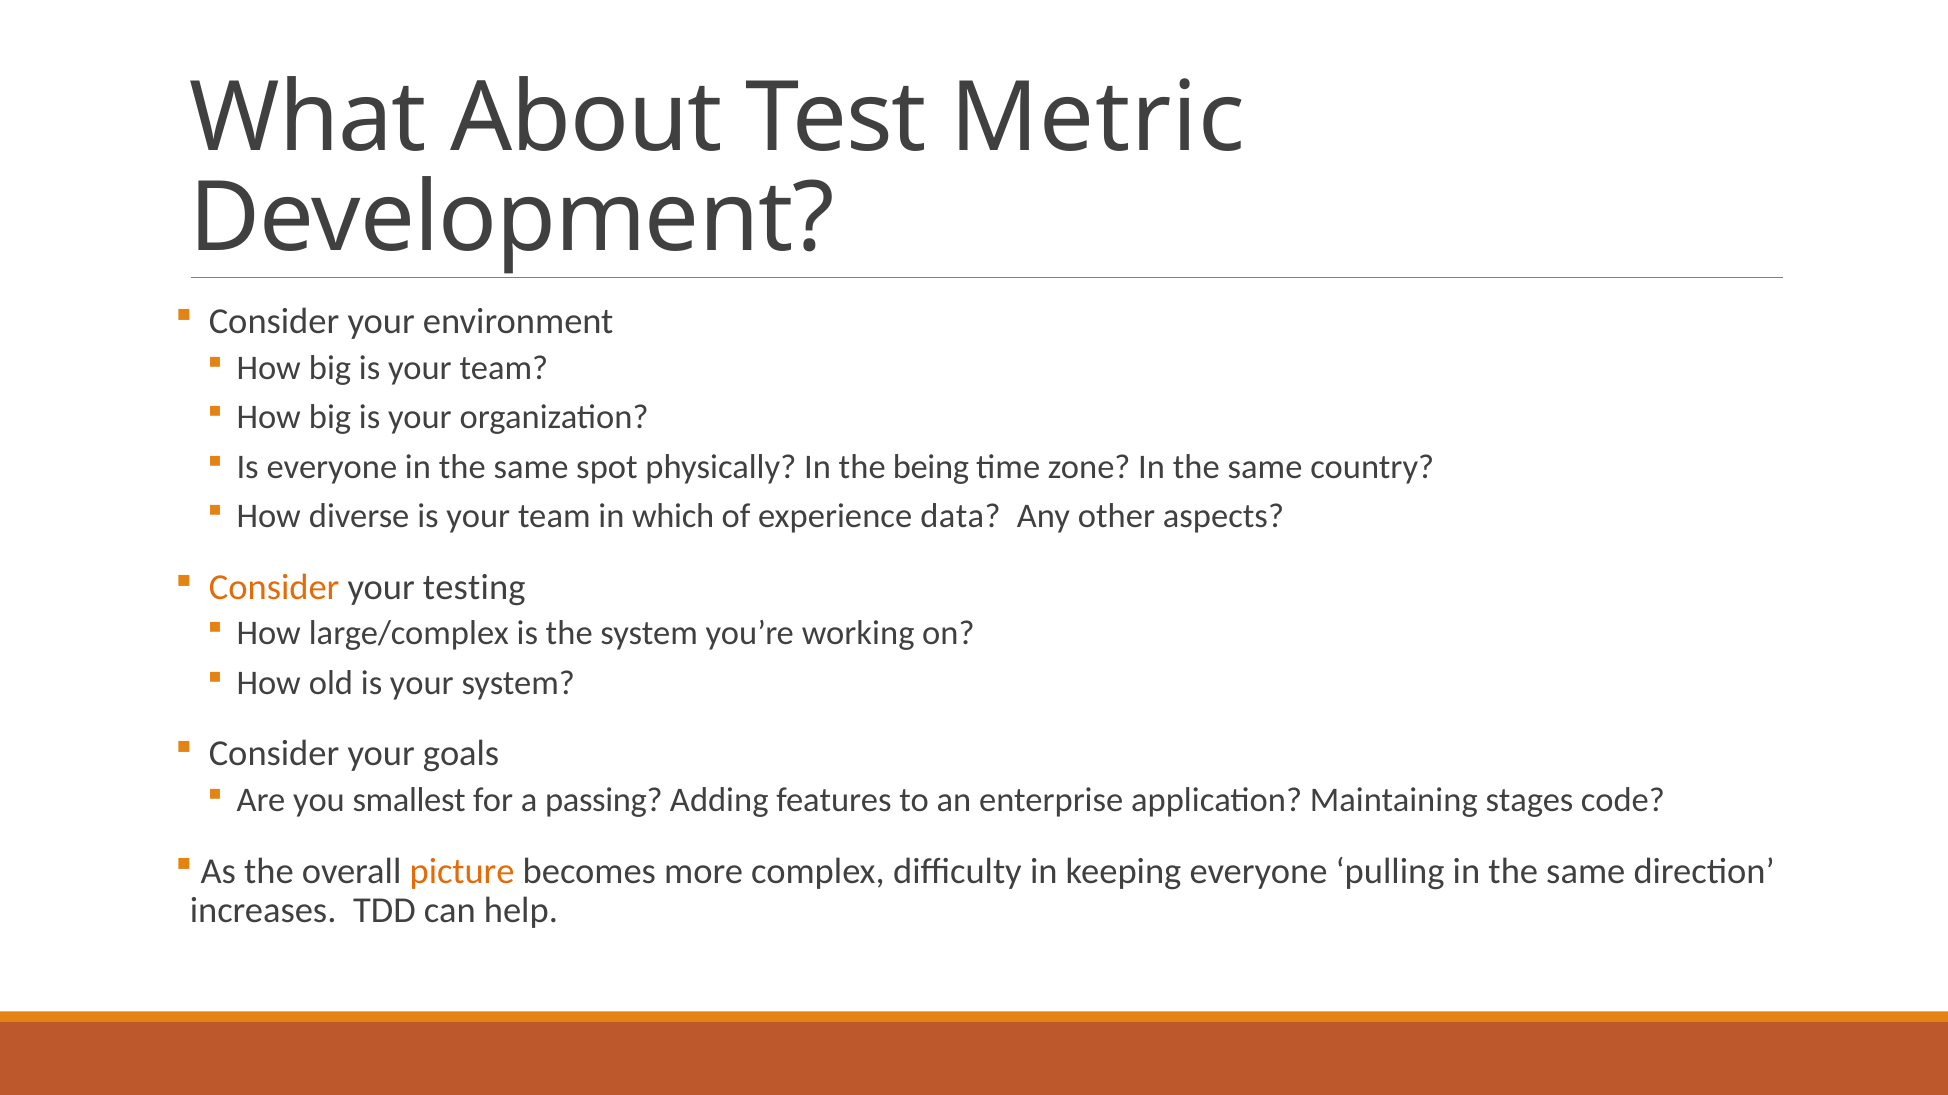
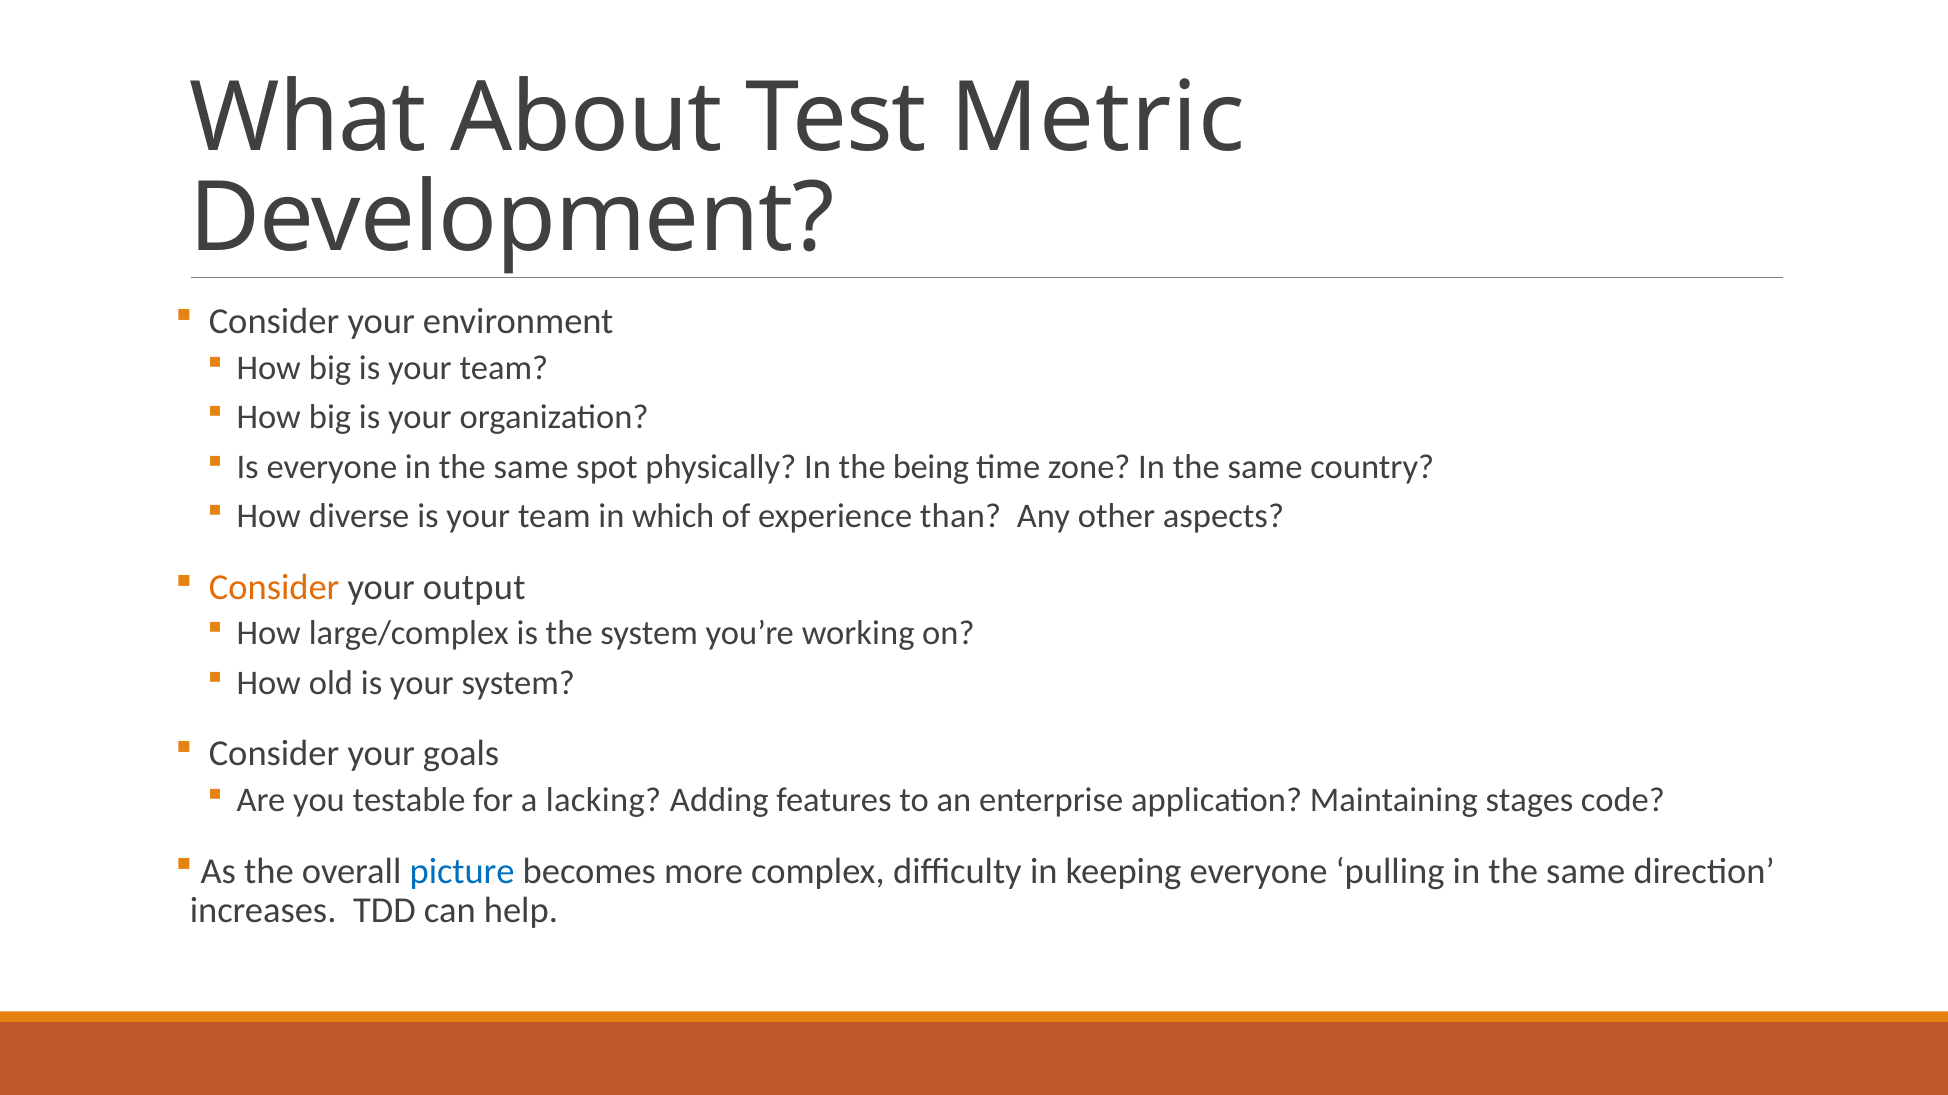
data: data -> than (961, 517)
testing: testing -> output (474, 587)
smallest: smallest -> testable (409, 801)
passing: passing -> lacking (604, 801)
picture colour: orange -> blue (462, 872)
